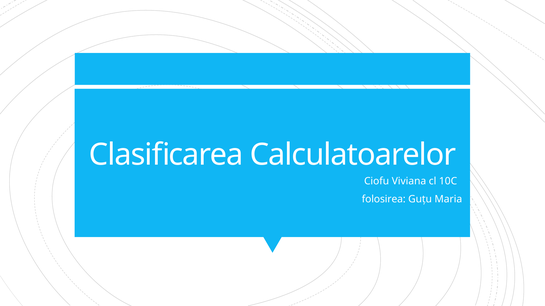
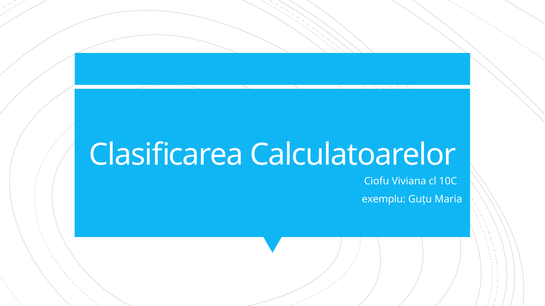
folosirea: folosirea -> exemplu (384, 199)
